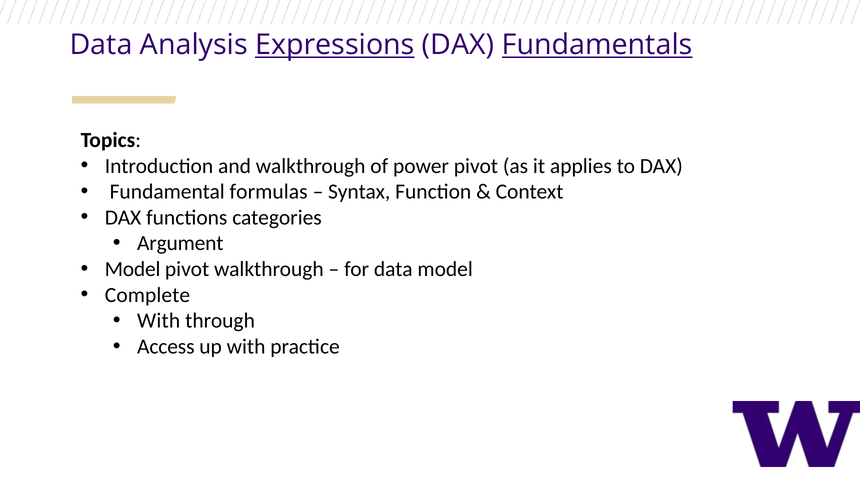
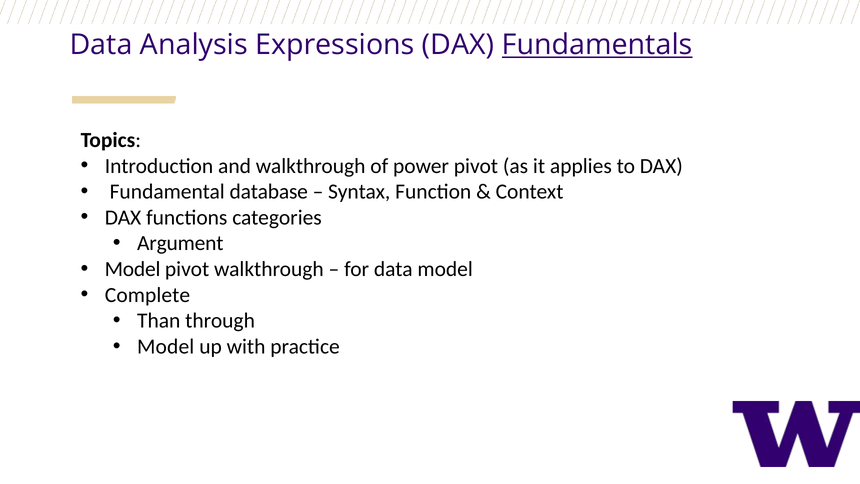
Expressions underline: present -> none (335, 45)
formulas: formulas -> database (269, 192)
With: With -> Than (159, 321)
Access: Access -> Model (166, 346)
